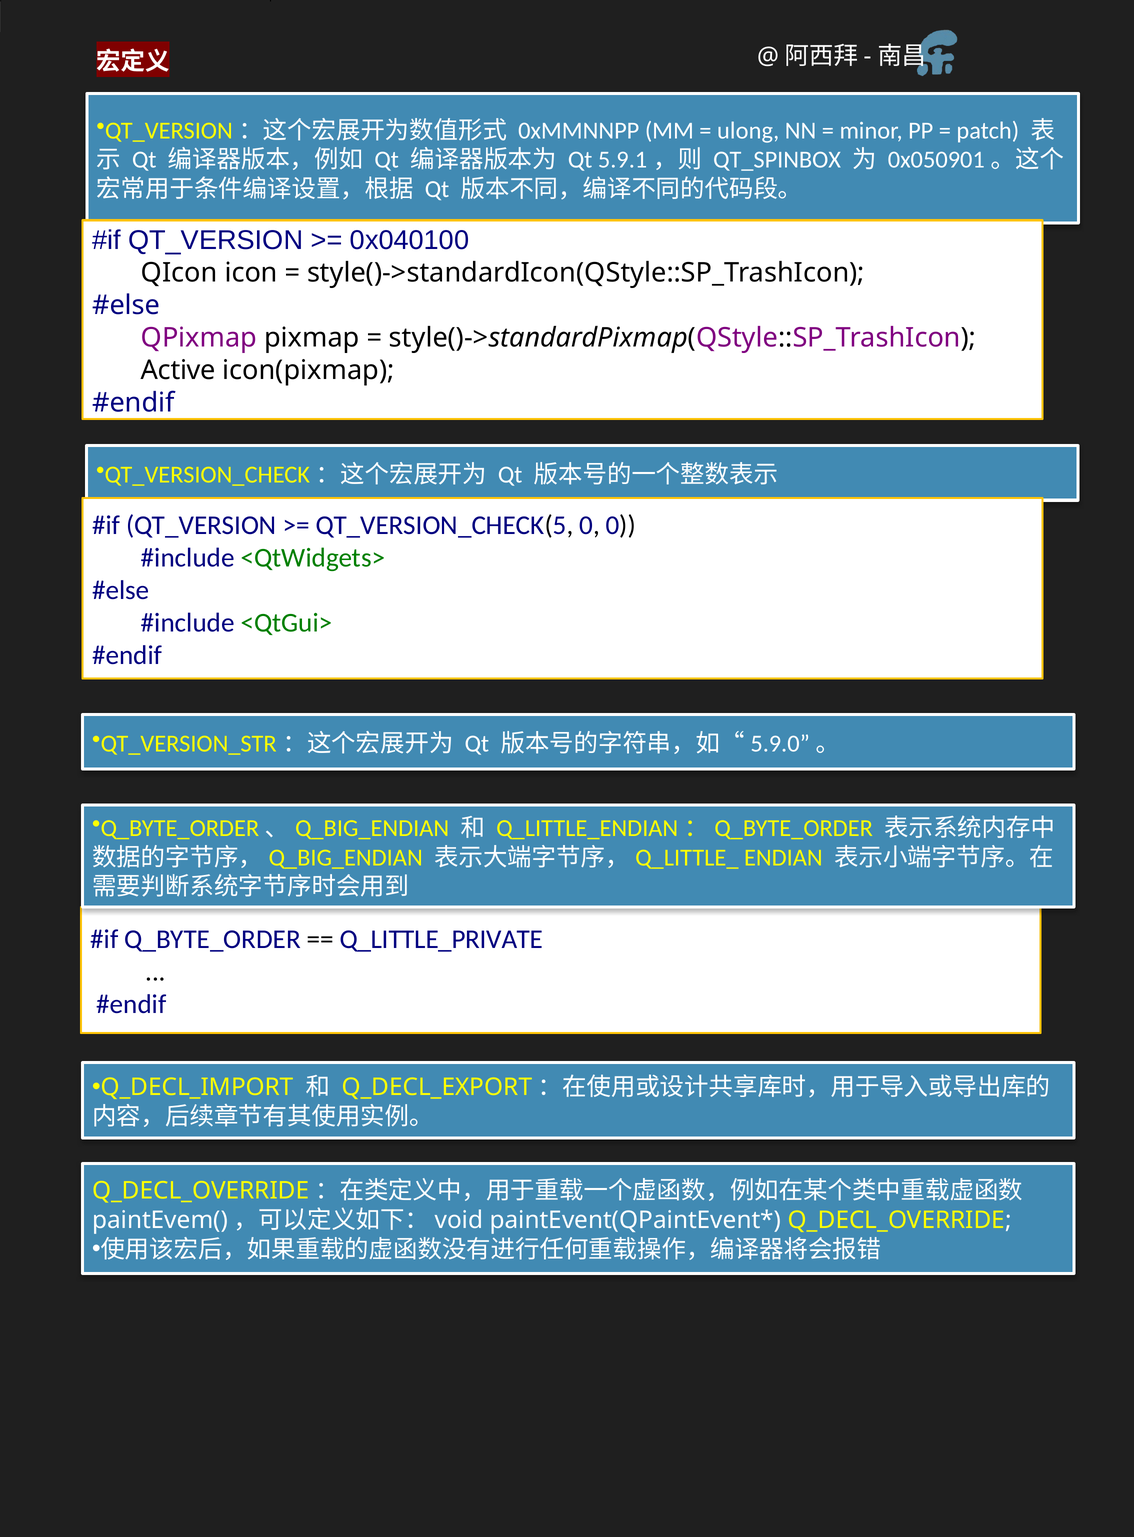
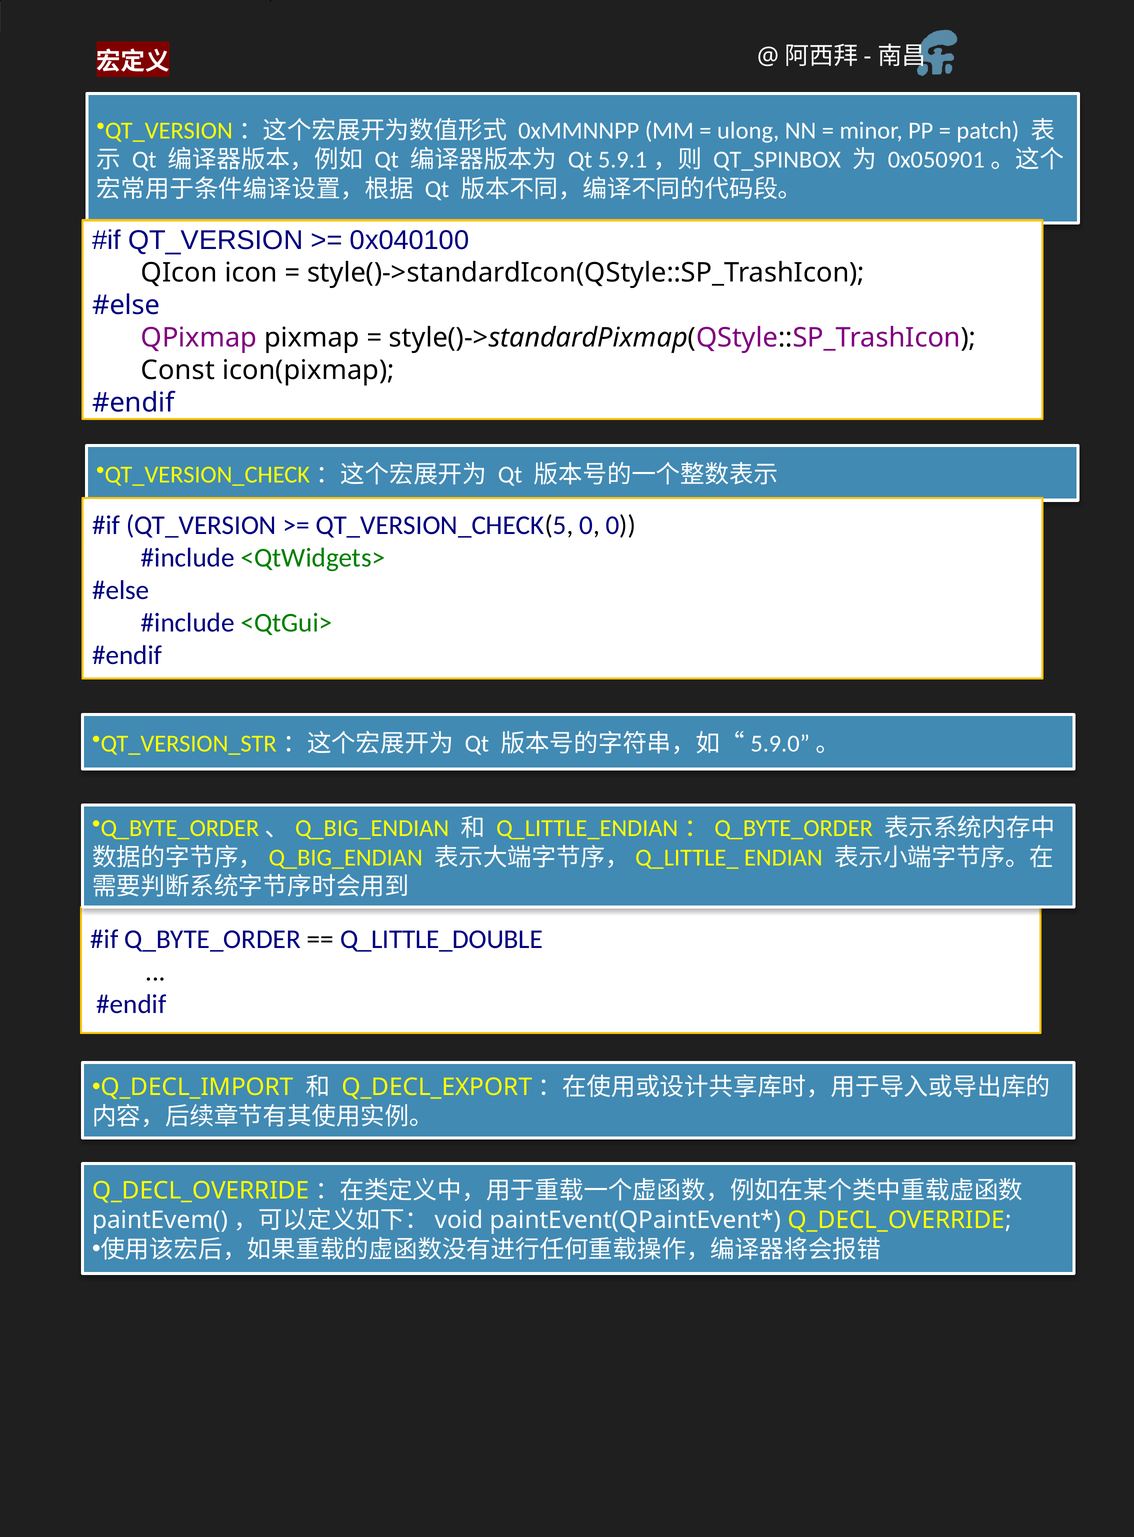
Active: Active -> Const (178, 370)
Q_LITTLE_PRIVATE: Q_LITTLE_PRIVATE -> Q_LITTLE_DOUBLE (441, 939)
